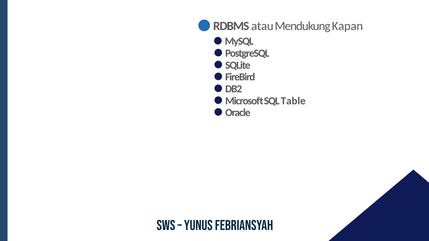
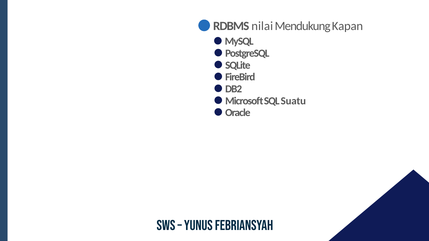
atau: atau -> nilai (262, 26)
Table: Table -> Suatu (293, 101)
